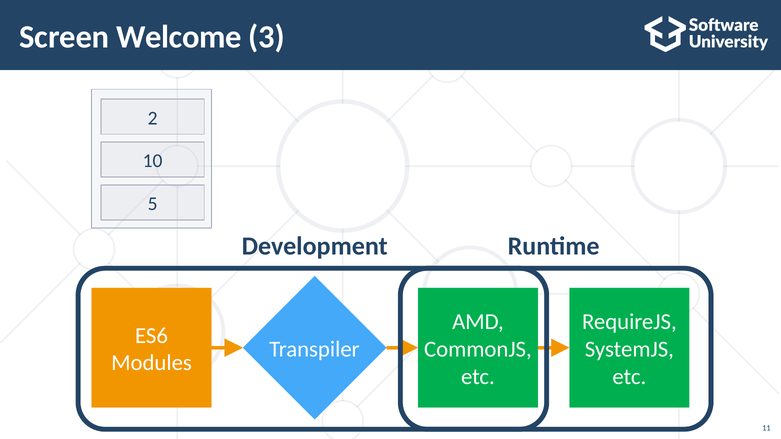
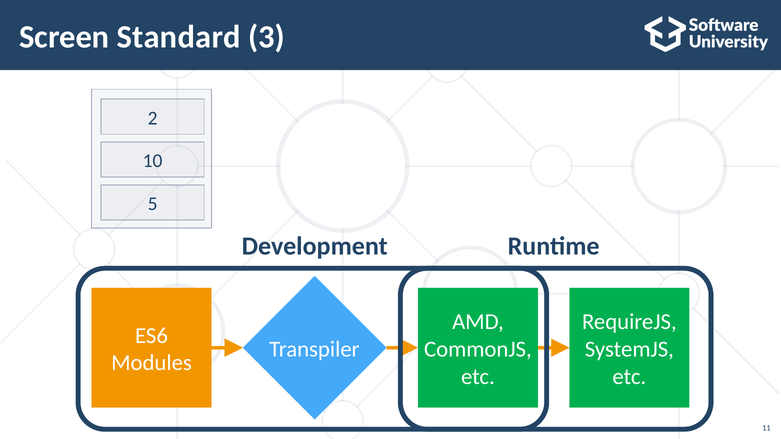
Welcome: Welcome -> Standard (179, 37)
